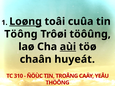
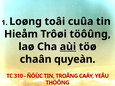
Loøng underline: present -> none (26, 22)
Töông: Töông -> Hieåm (21, 34)
huyeát: huyeát -> quyeàn (75, 59)
